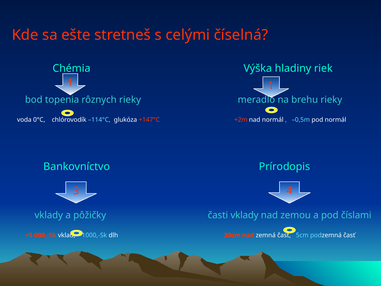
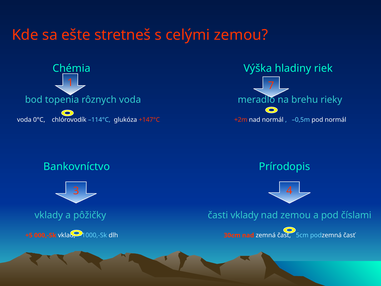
celými číselná: číselná -> zemou (241, 35)
1 1: 1 -> 7 (271, 86)
rôznych rieky: rieky -> voda (130, 100)
